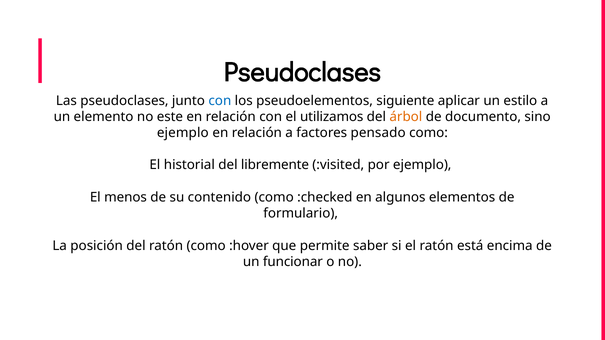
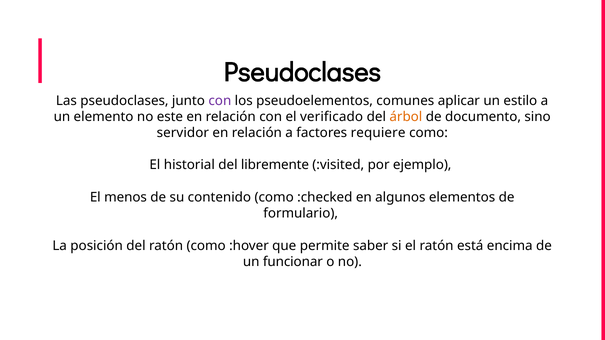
con colour: blue -> purple (220, 101)
siguiente: siguiente -> comunes (405, 101)
utilizamos: utilizamos -> verificado (332, 117)
ejemplo: ejemplo -> servidor (183, 133)
pensado: pensado -> requiere (378, 133)
